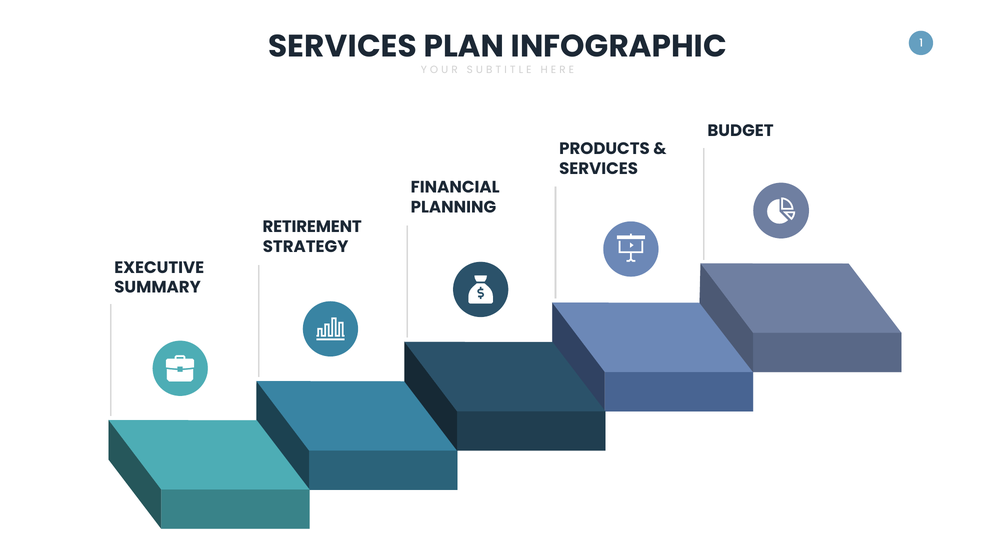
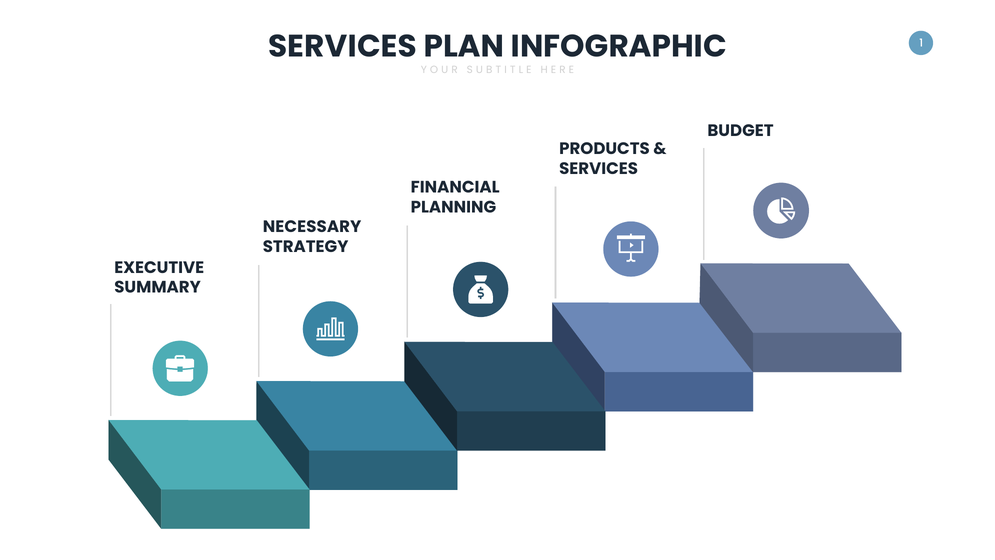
RETIREMENT: RETIREMENT -> NECESSARY (312, 227)
